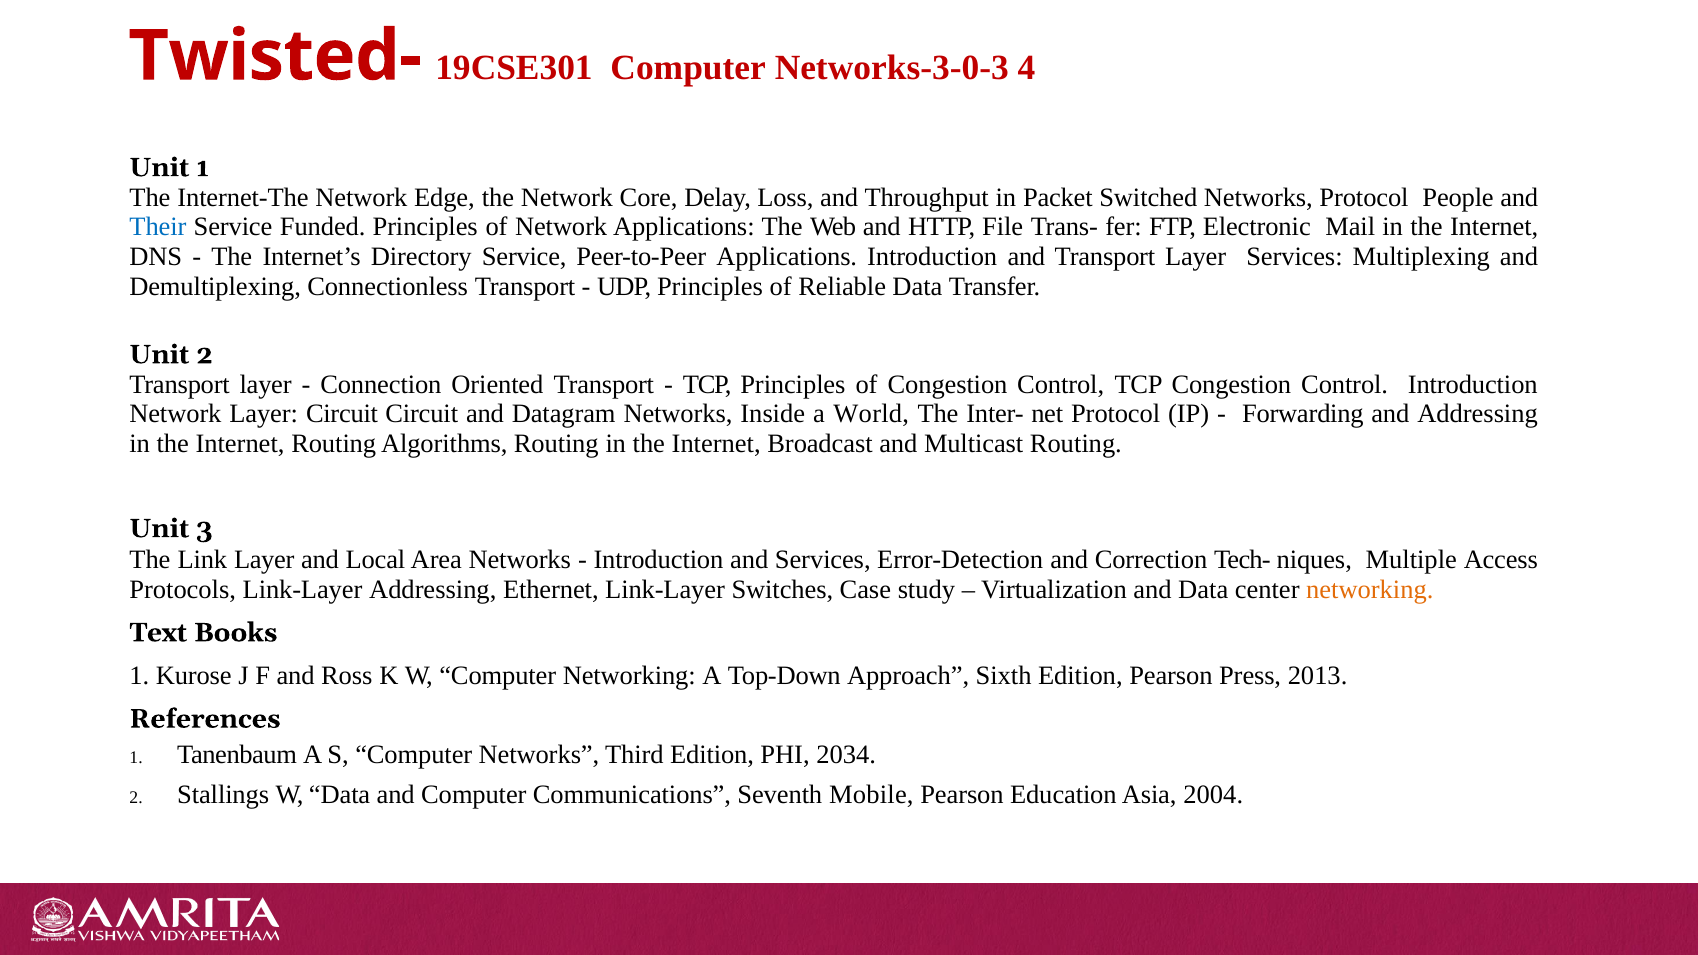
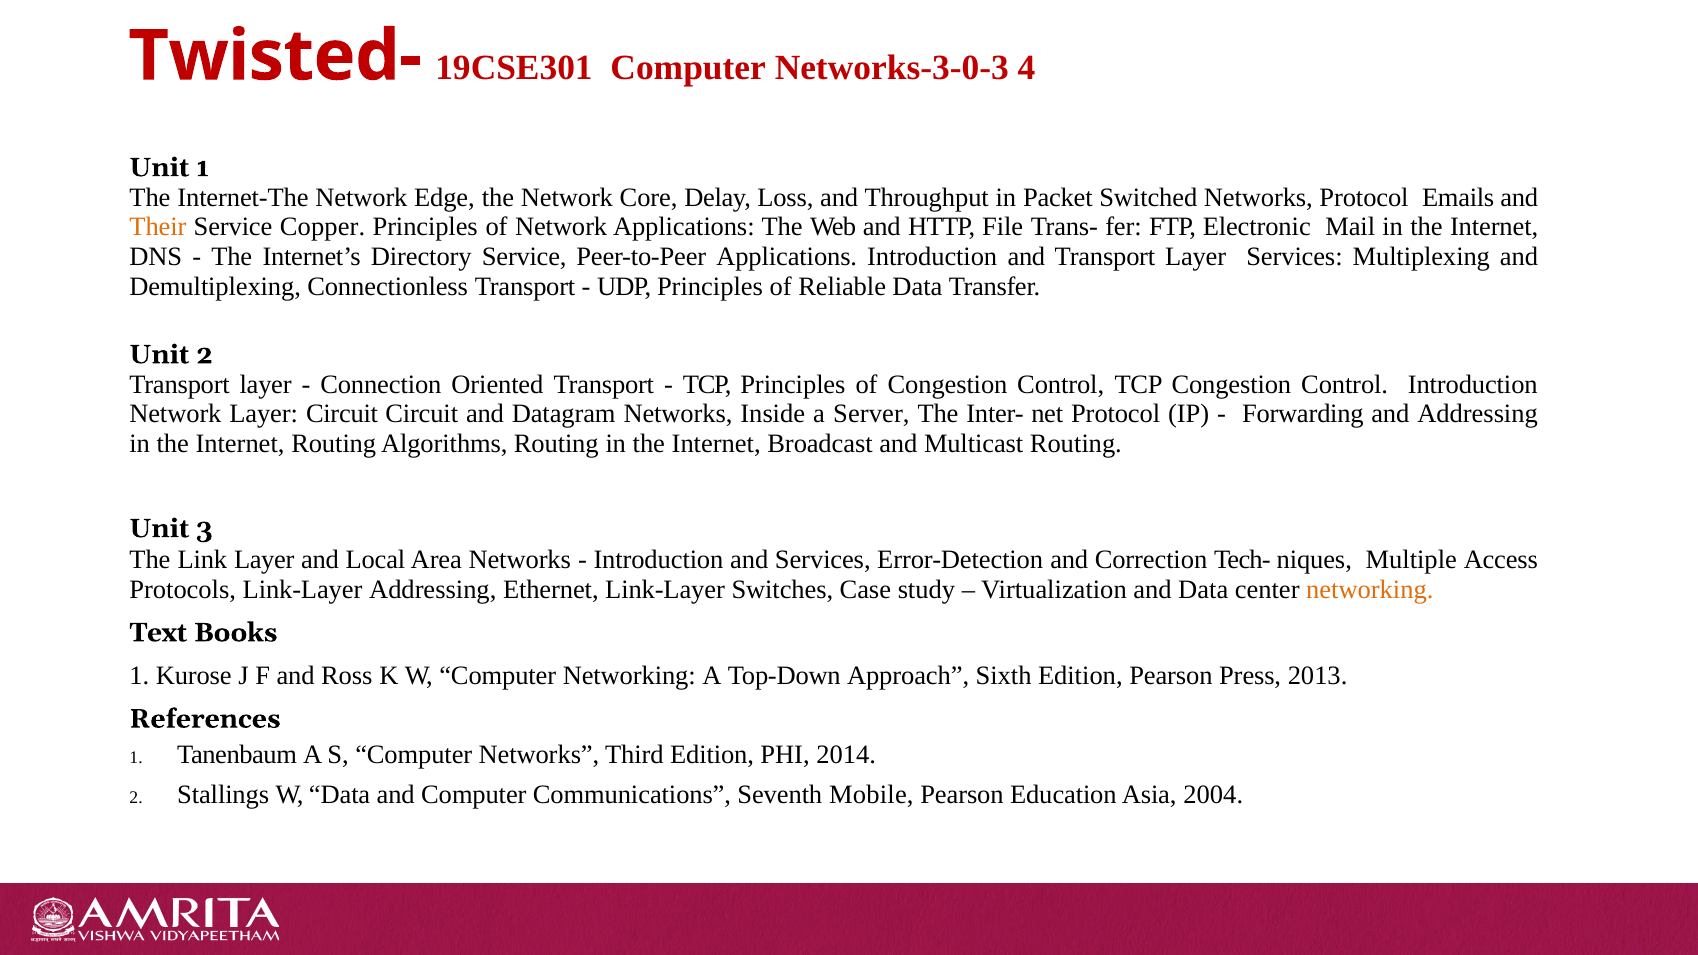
People: People -> Emails (1458, 197)
Their colour: blue -> orange (158, 227)
Funded: Funded -> Copper (323, 227)
World: World -> Server (871, 414)
2034: 2034 -> 2014 (846, 755)
